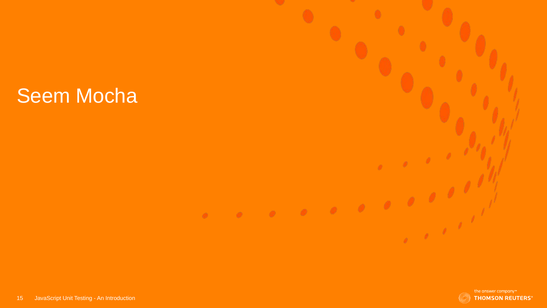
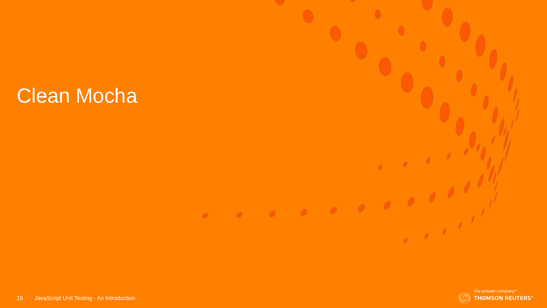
Seem: Seem -> Clean (43, 96)
